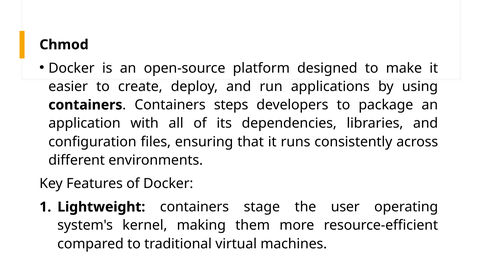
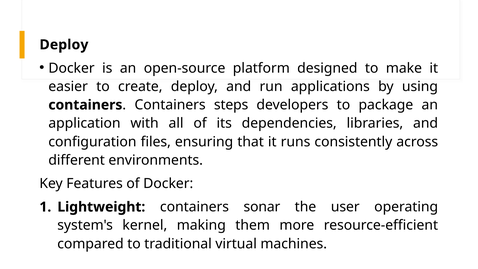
Chmod: Chmod -> Deploy (64, 45)
stage: stage -> sonar (262, 207)
